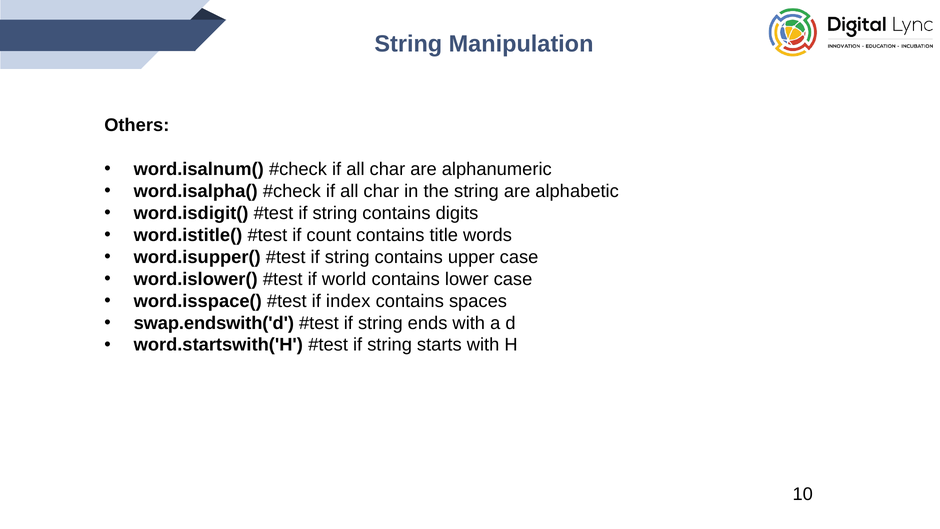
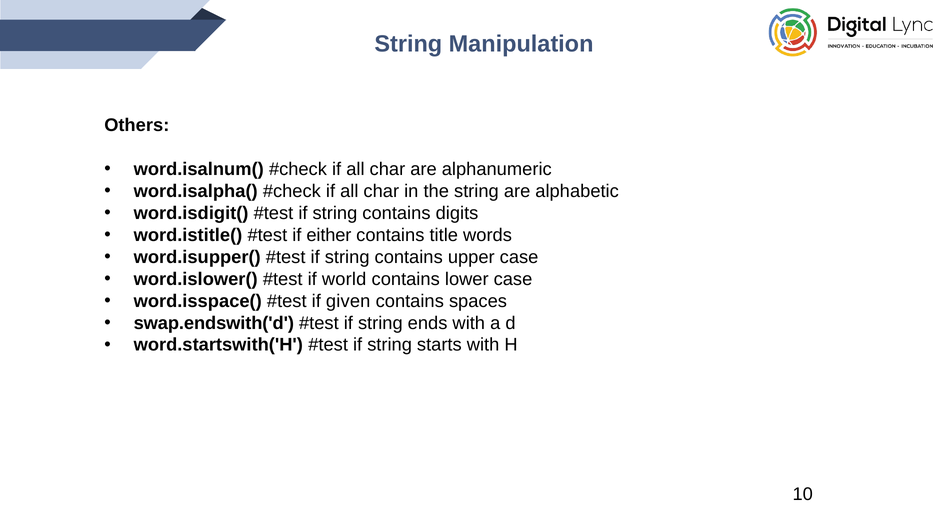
count: count -> either (329, 235)
index: index -> given (348, 301)
